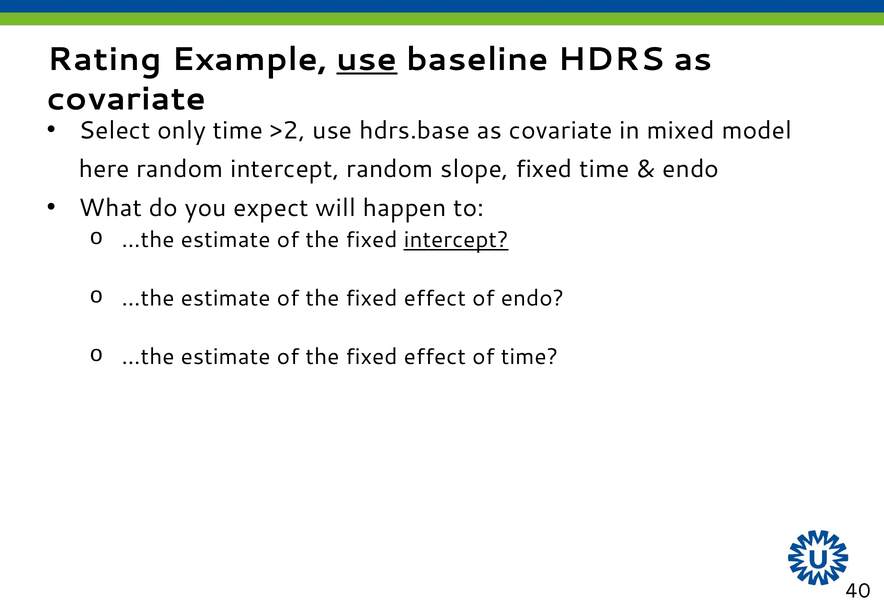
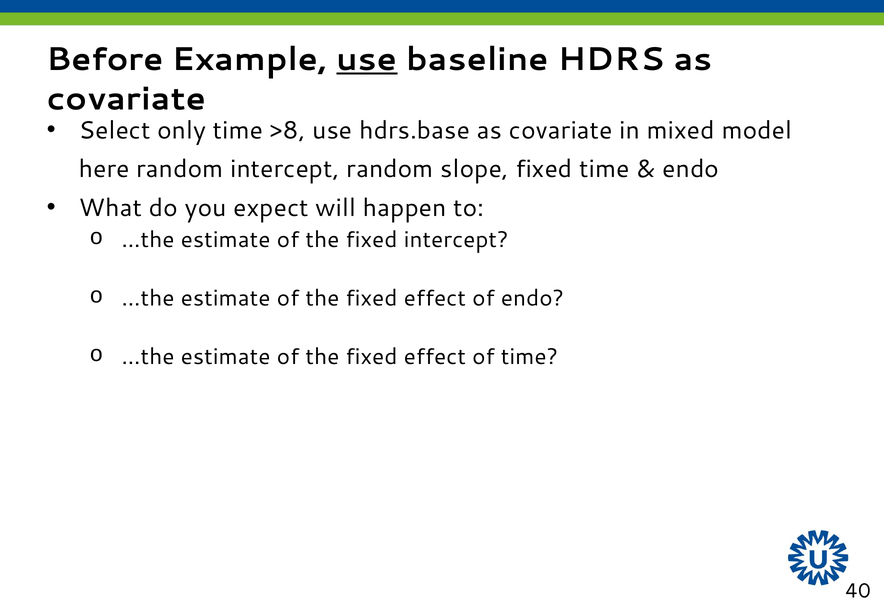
Rating: Rating -> Before (105, 59)
>2: >2 -> >8 (288, 130)
intercept underline: present -> none (456, 240)
